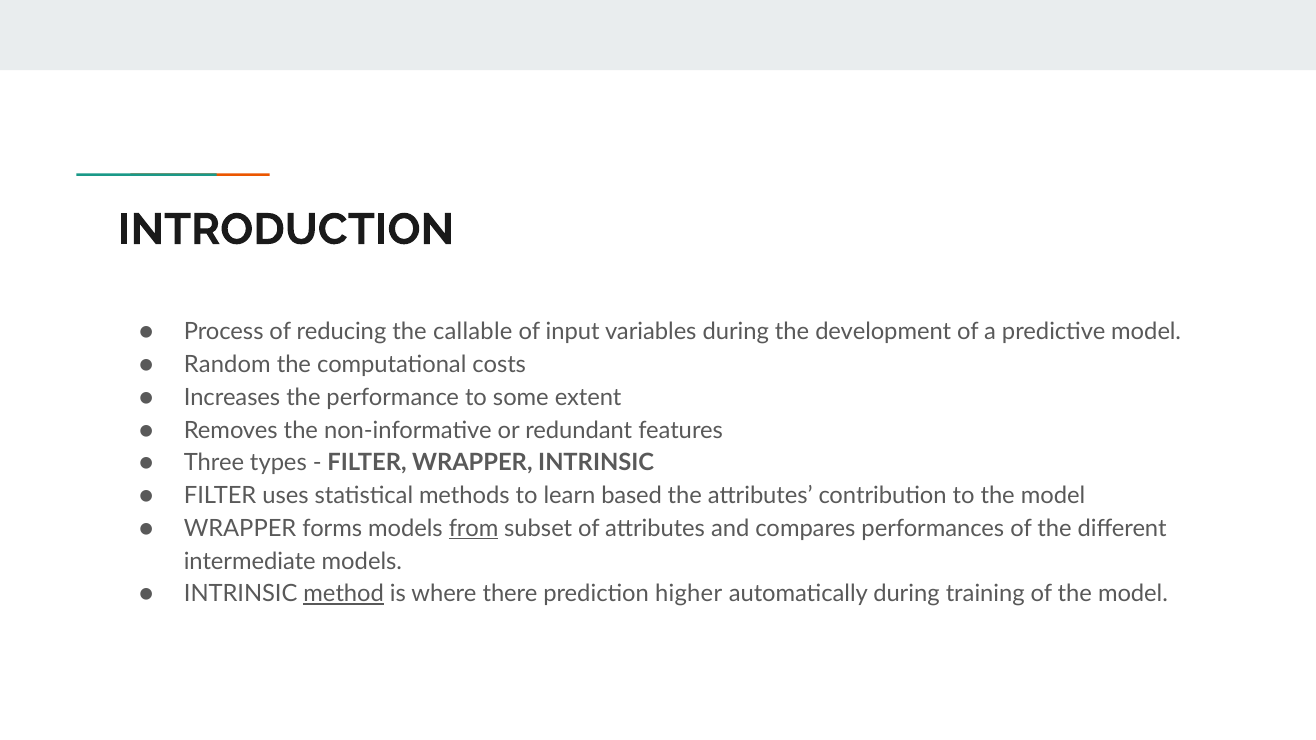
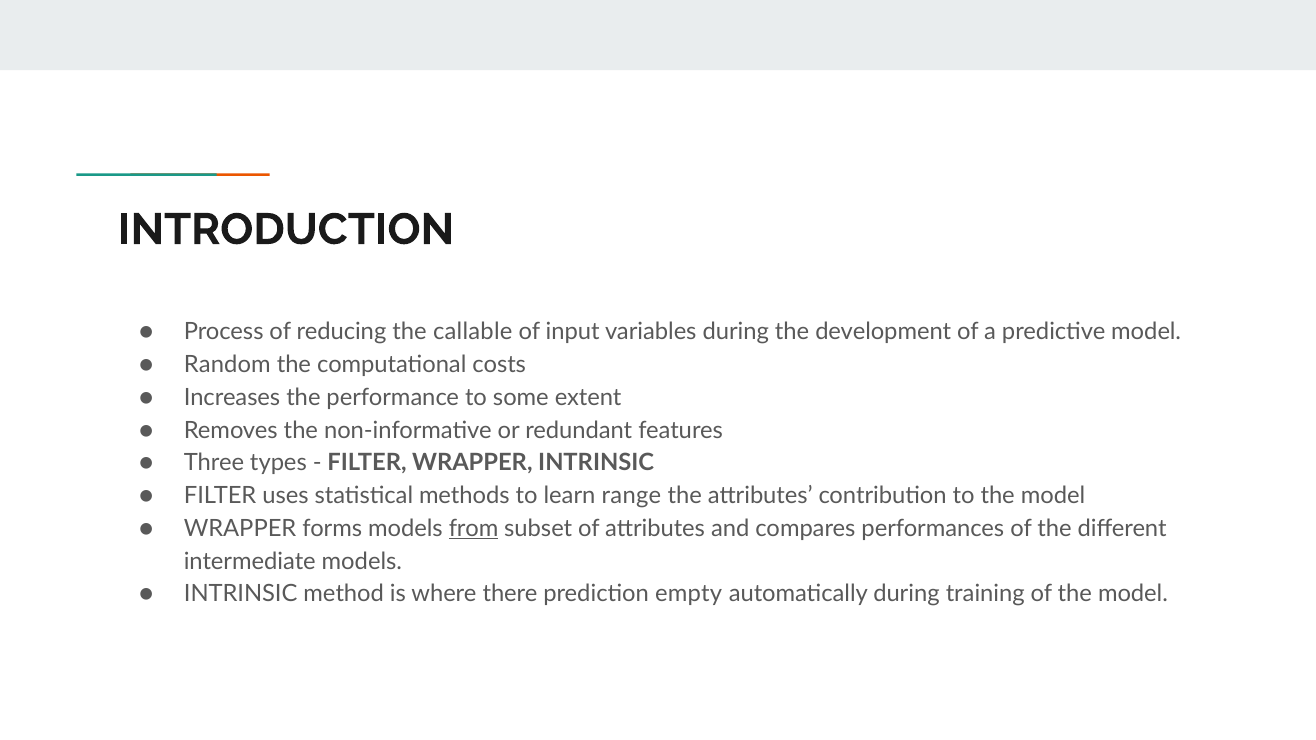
based: based -> range (631, 496)
method underline: present -> none (344, 594)
higher: higher -> empty (689, 594)
